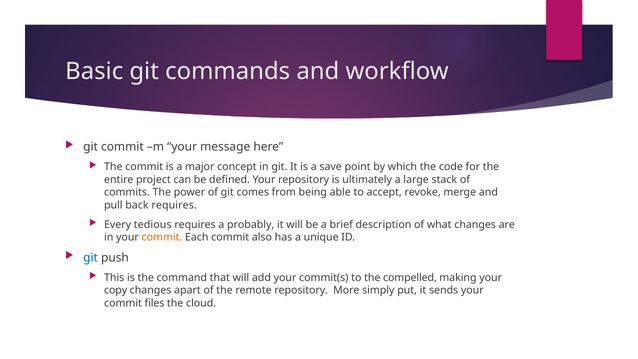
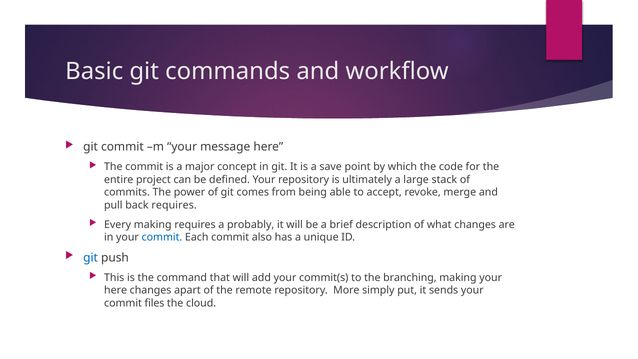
Every tedious: tedious -> making (153, 224)
commit colour: orange -> blue (162, 237)
compelled: compelled -> branching (410, 278)
copy: copy -> here (116, 290)
